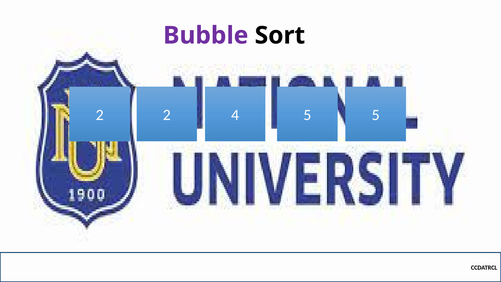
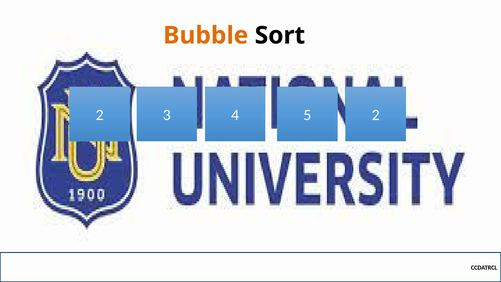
Bubble colour: purple -> orange (206, 35)
2 2: 2 -> 3 (167, 115)
5 5: 5 -> 2 (376, 115)
